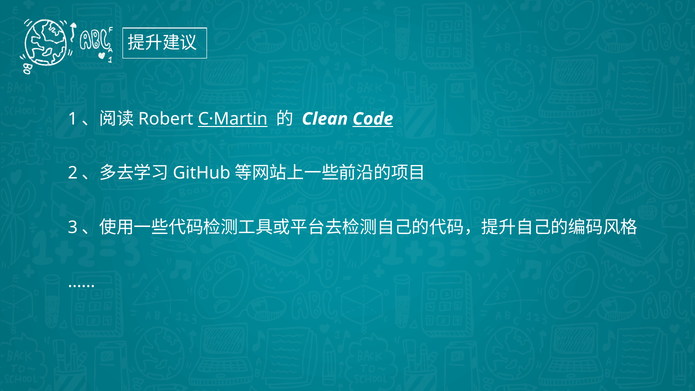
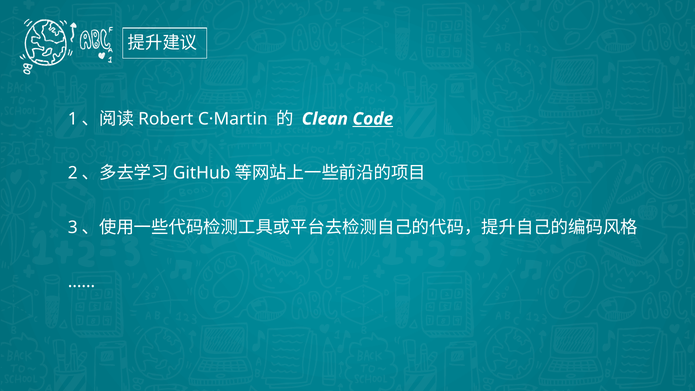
C·Martin underline: present -> none (233, 119)
